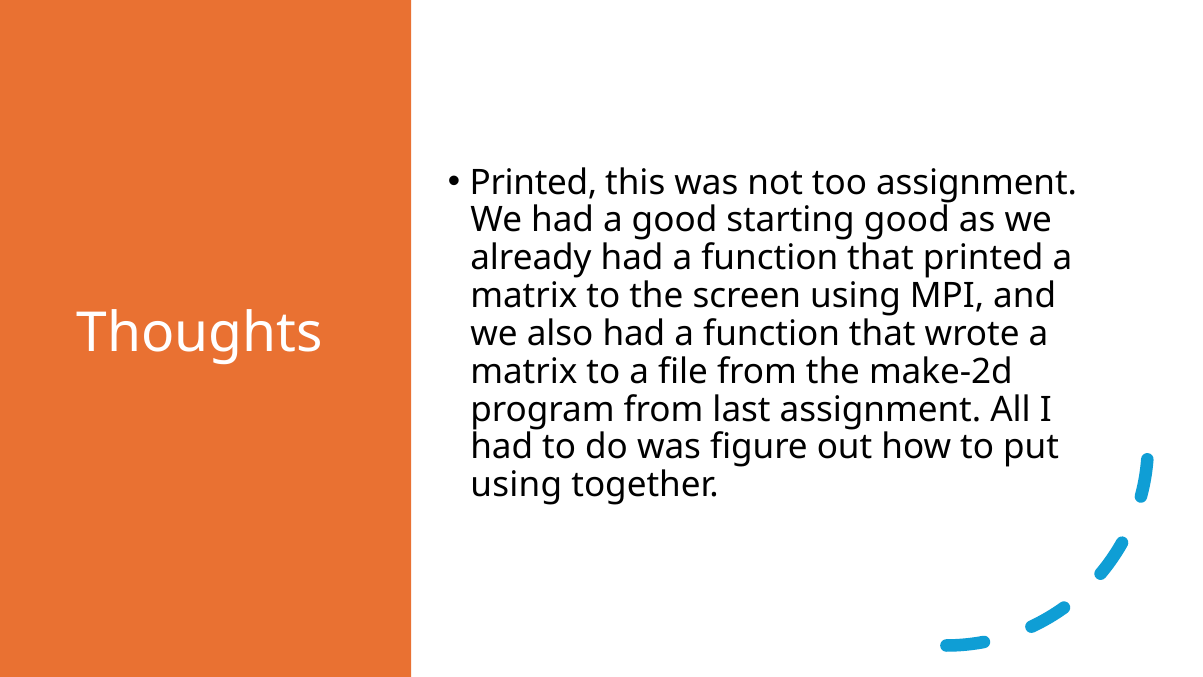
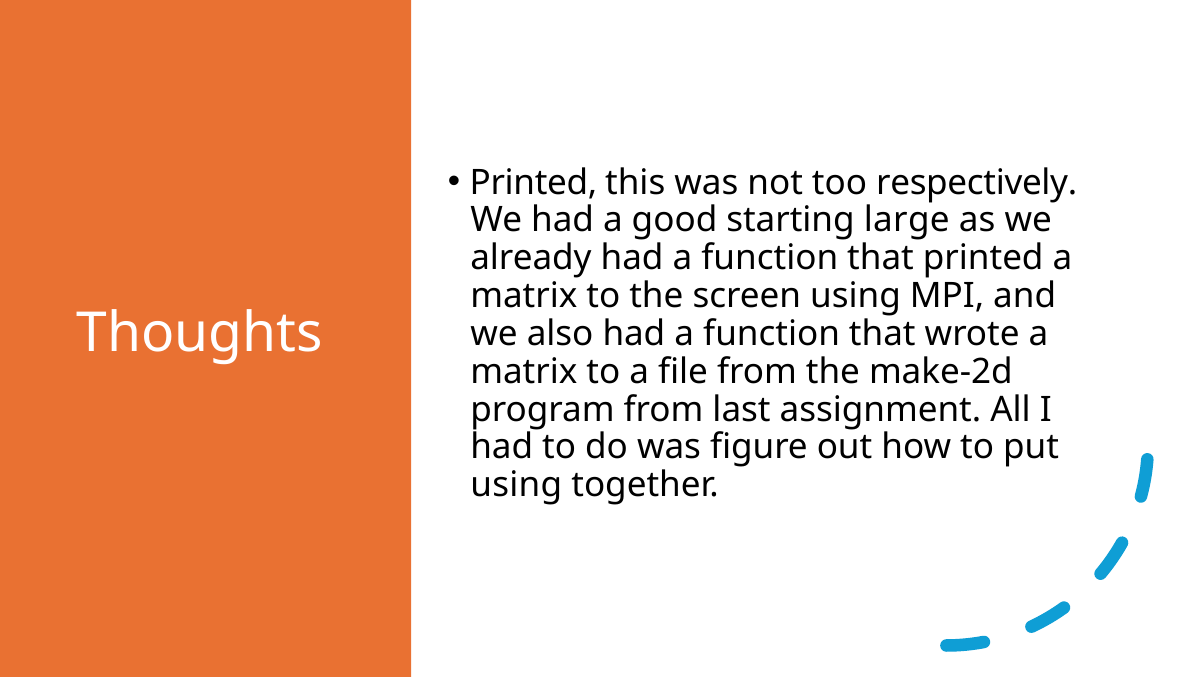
too assignment: assignment -> respectively (977, 182)
starting good: good -> large (907, 220)
